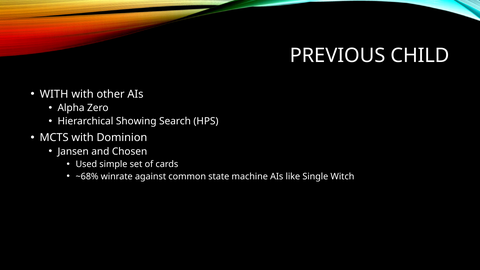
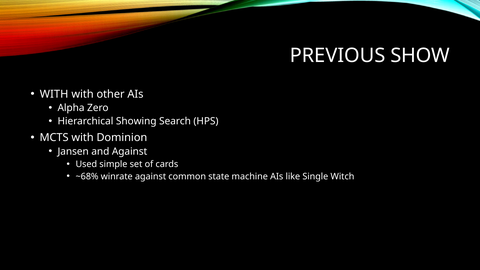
CHILD: CHILD -> SHOW (420, 55)
and Chosen: Chosen -> Against (130, 151)
